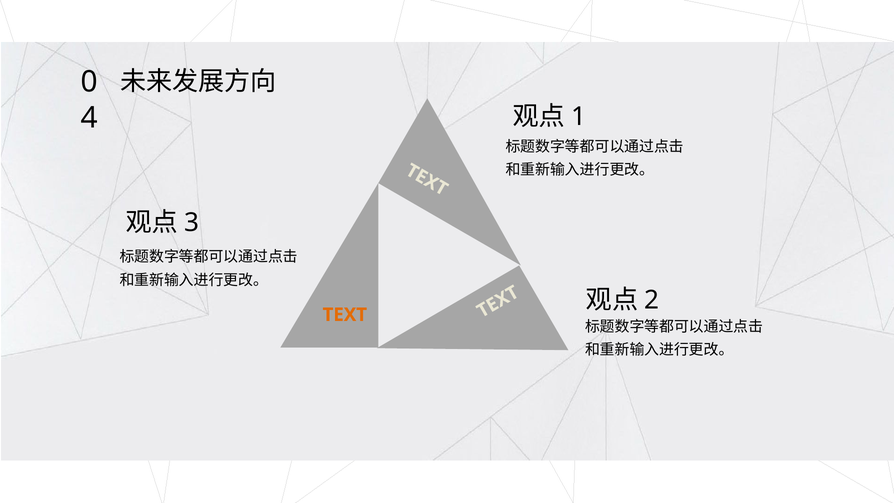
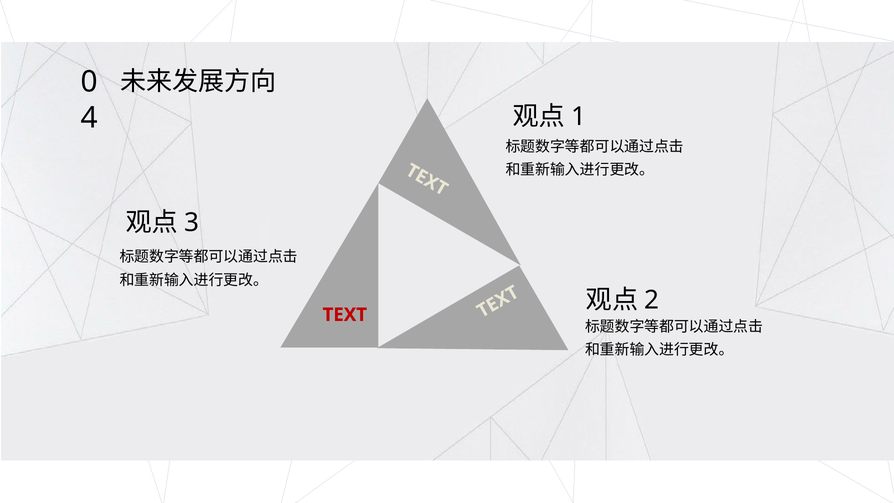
TEXT colour: orange -> red (345, 315)
